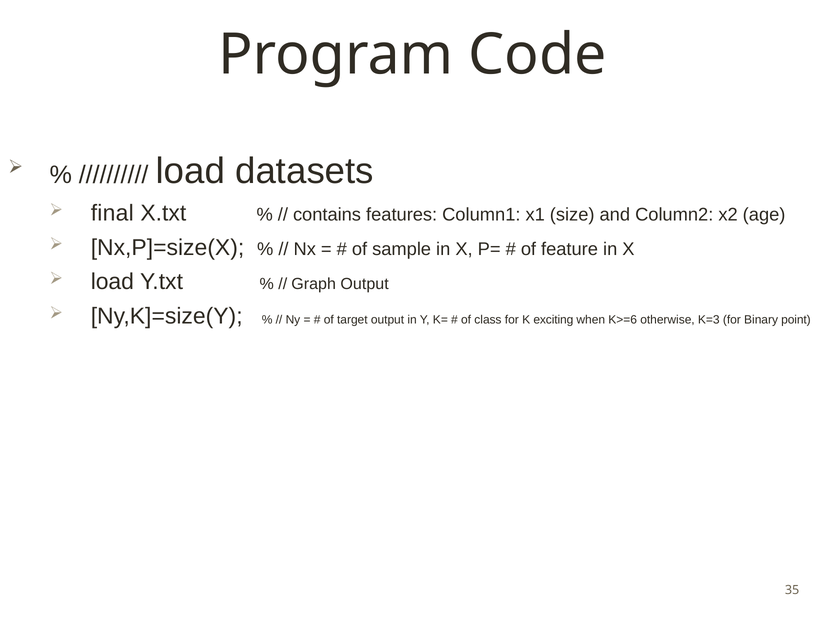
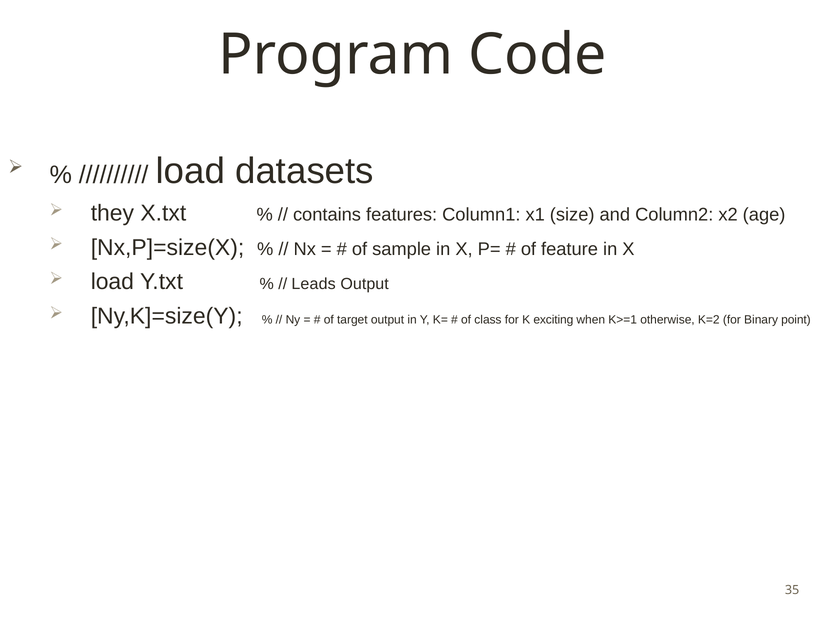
final: final -> they (112, 213)
Graph: Graph -> Leads (314, 284)
K>=6: K>=6 -> K>=1 (623, 320)
K=3: K=3 -> K=2 (709, 320)
